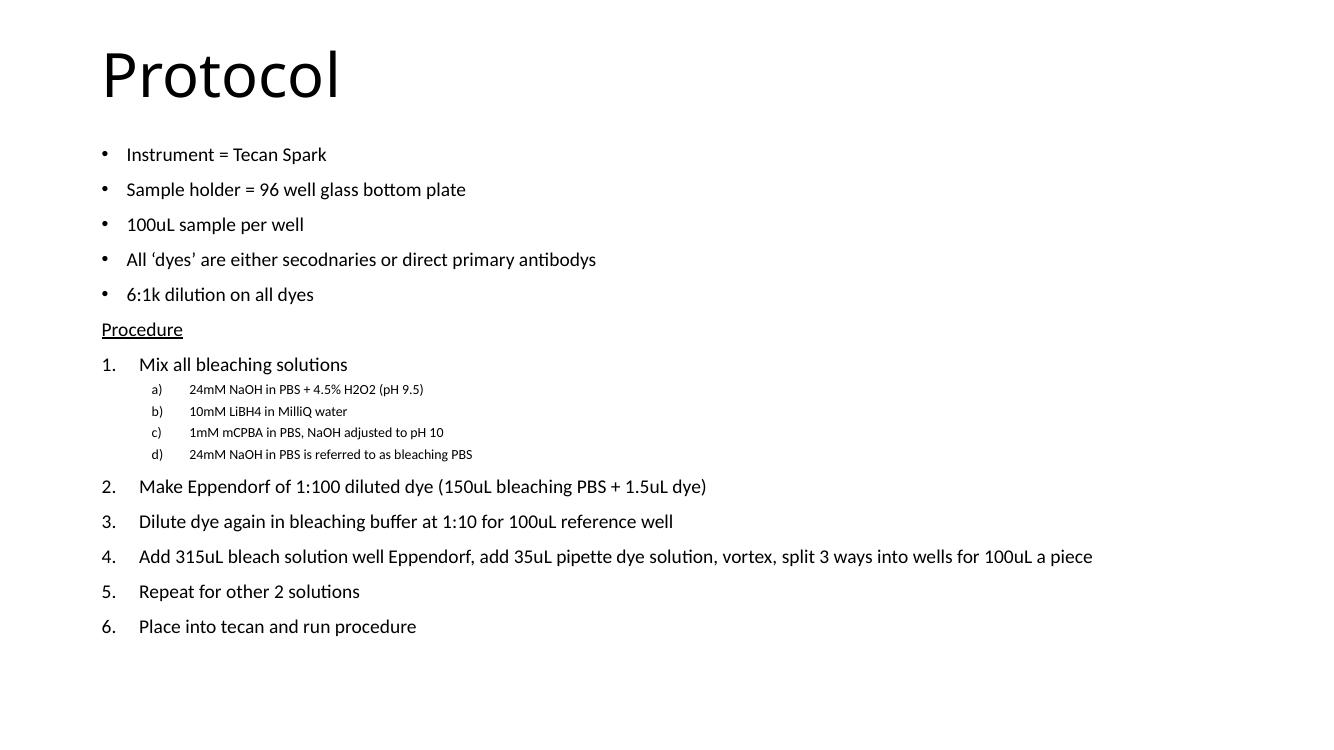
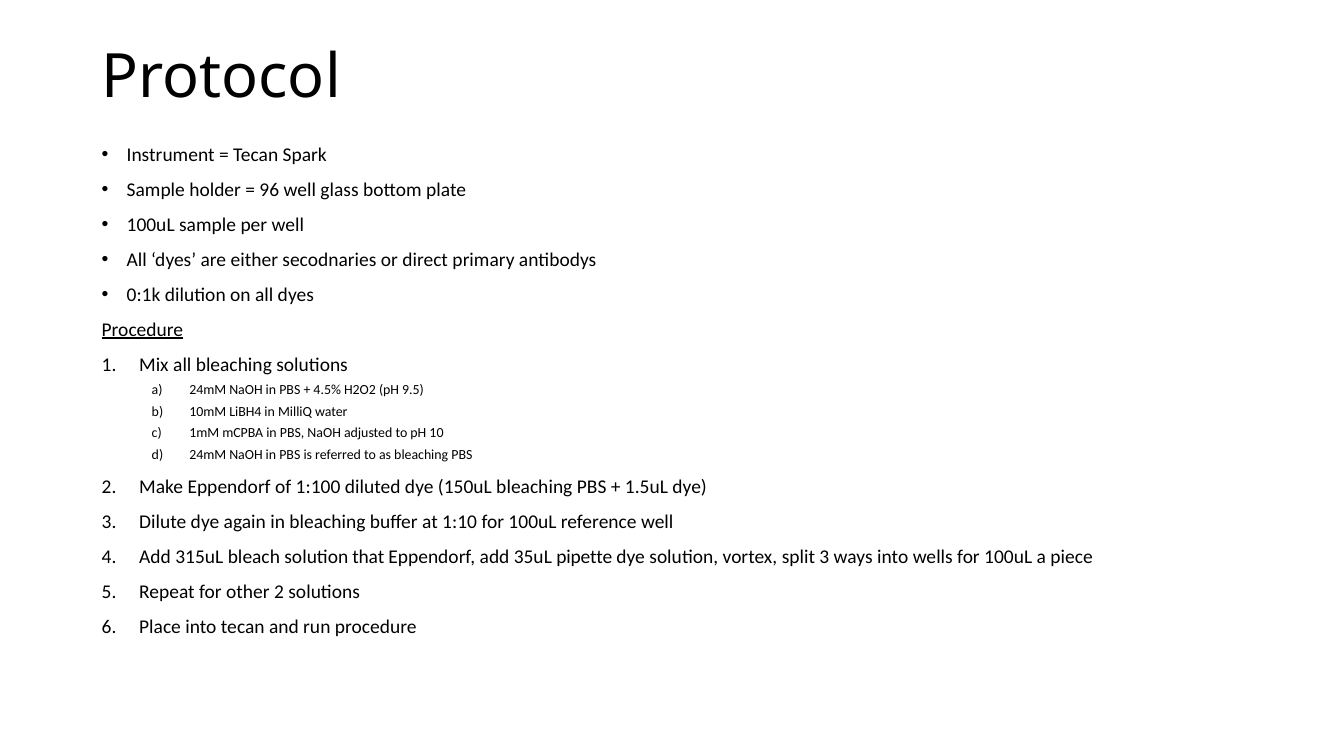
6:1k: 6:1k -> 0:1k (144, 295)
solution well: well -> that (368, 557)
